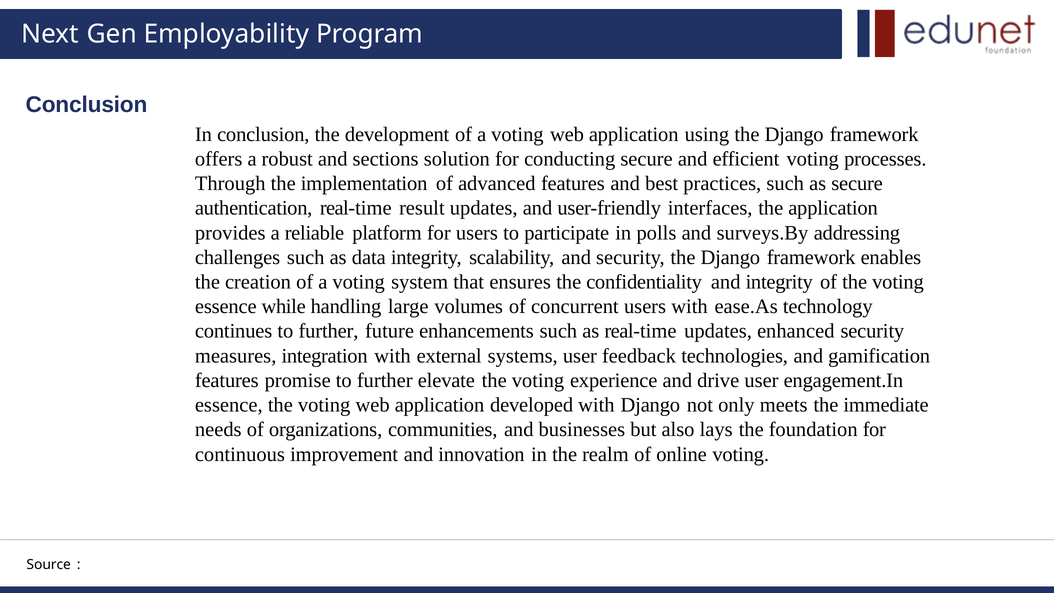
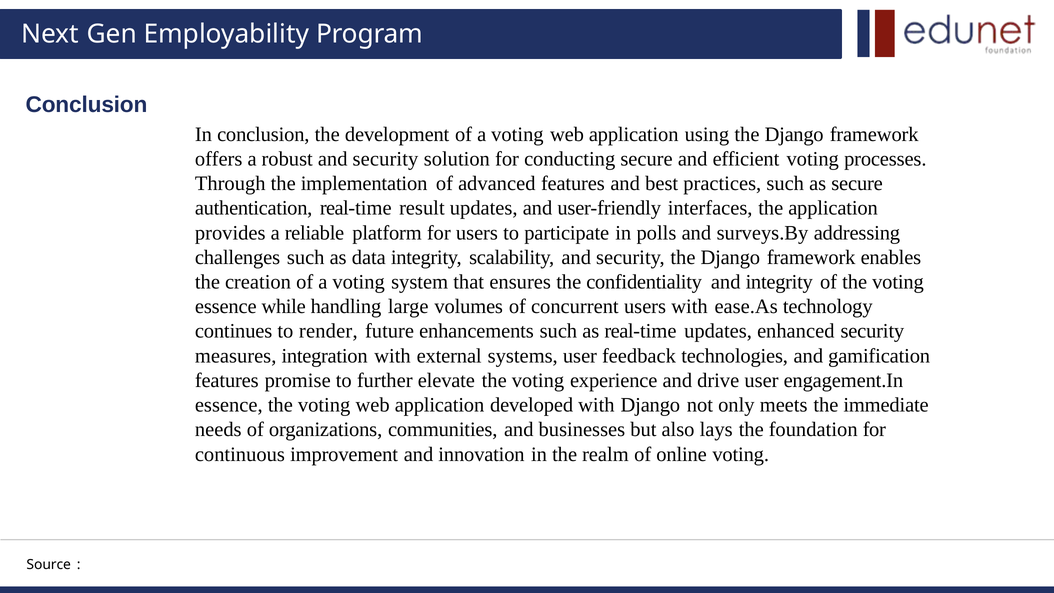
robust and sections: sections -> security (385, 159)
continues to further: further -> render (328, 331)
